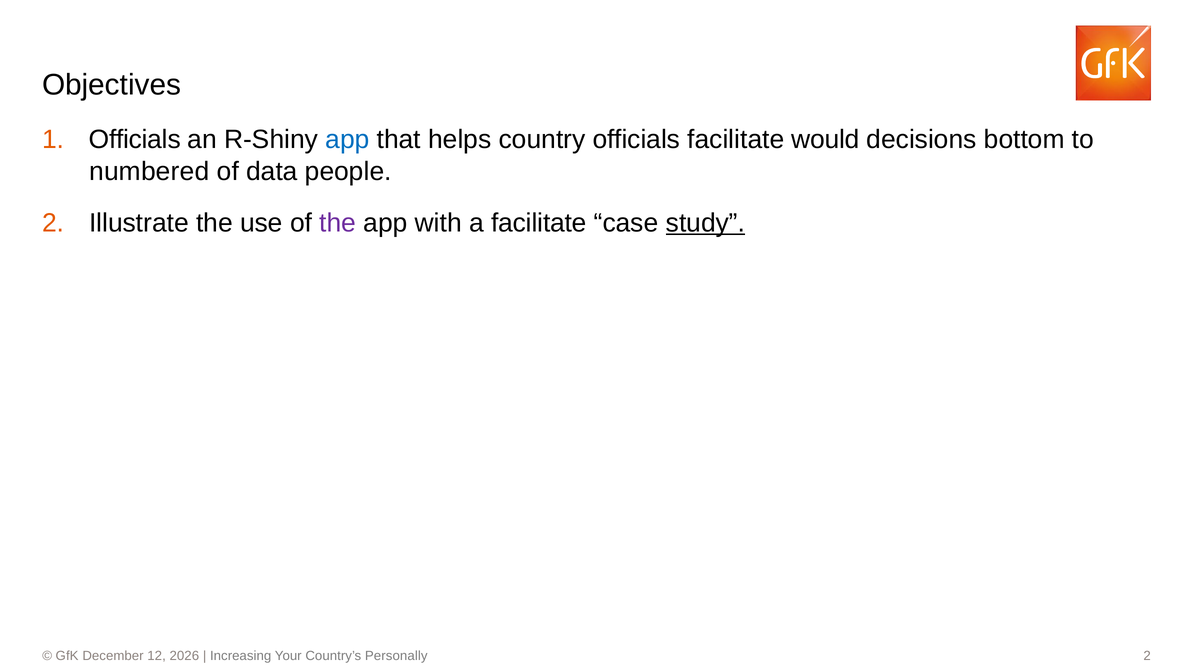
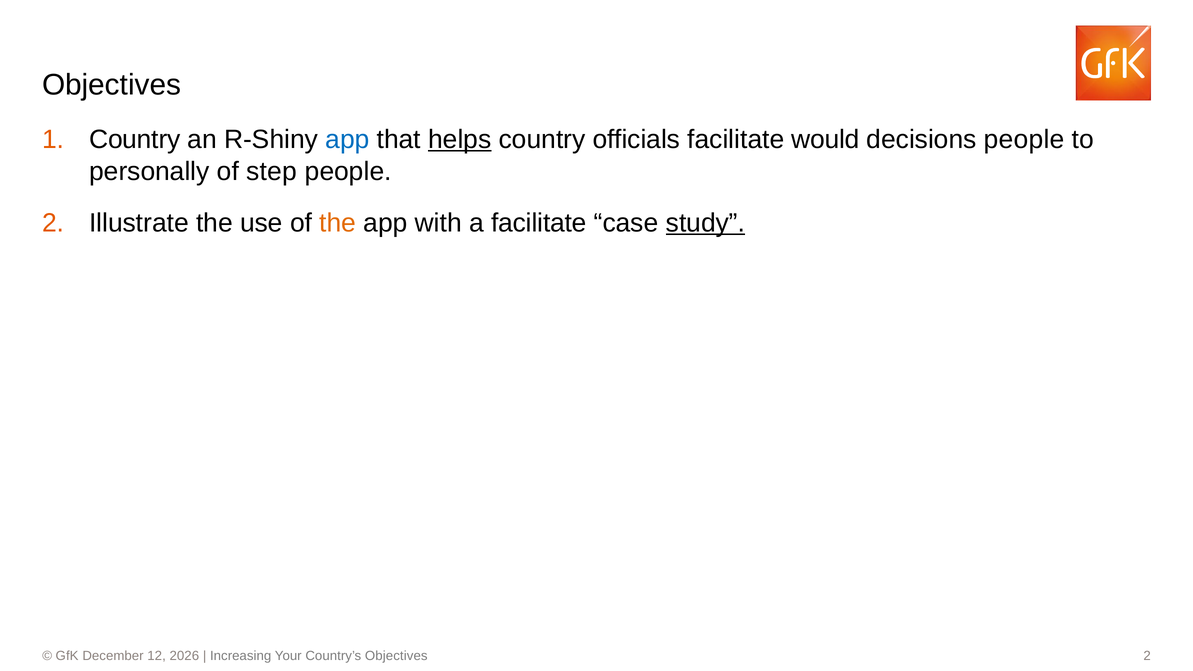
Officials: Officials -> Country (135, 140)
helps underline: none -> present (460, 140)
decisions bottom: bottom -> people (1024, 140)
numbered: numbered -> personally (149, 171)
data: data -> step (272, 171)
the colour: purple -> orange (338, 223)
Personally: Personally -> Objectives (396, 656)
